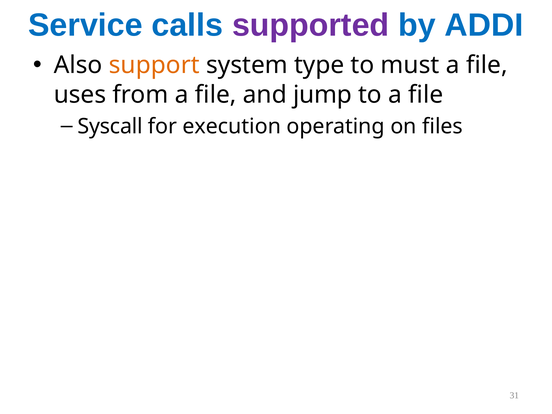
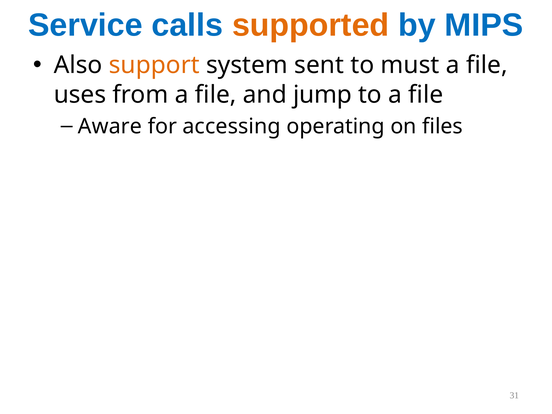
supported colour: purple -> orange (311, 25)
ADDI: ADDI -> MIPS (484, 25)
type: type -> sent (319, 65)
Syscall: Syscall -> Aware (110, 126)
execution: execution -> accessing (232, 126)
